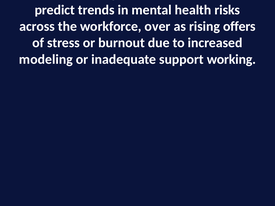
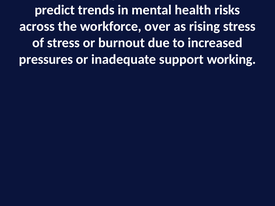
rising offers: offers -> stress (239, 26)
modeling: modeling -> pressures (46, 59)
